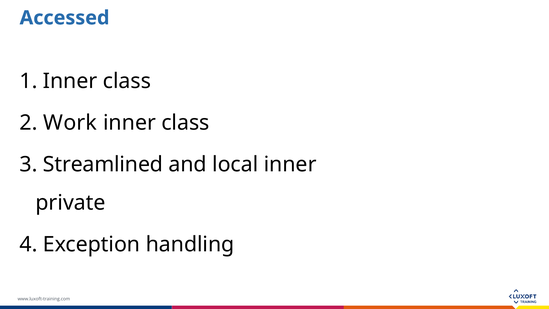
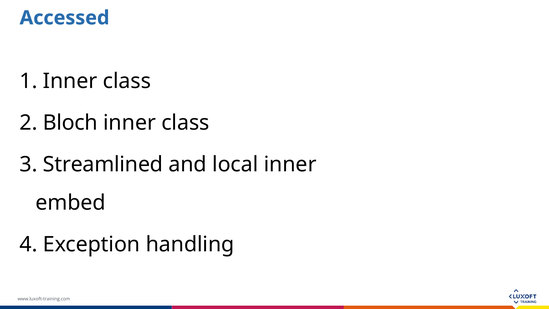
Work: Work -> Bloch (70, 123)
private: private -> embed (71, 203)
